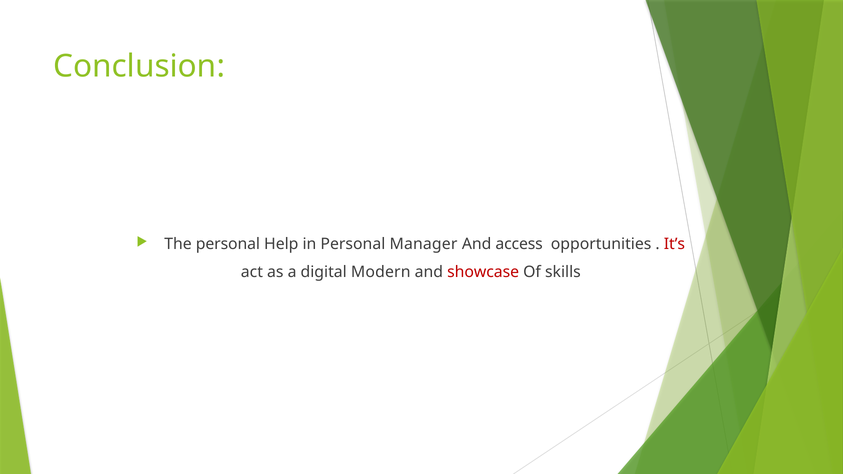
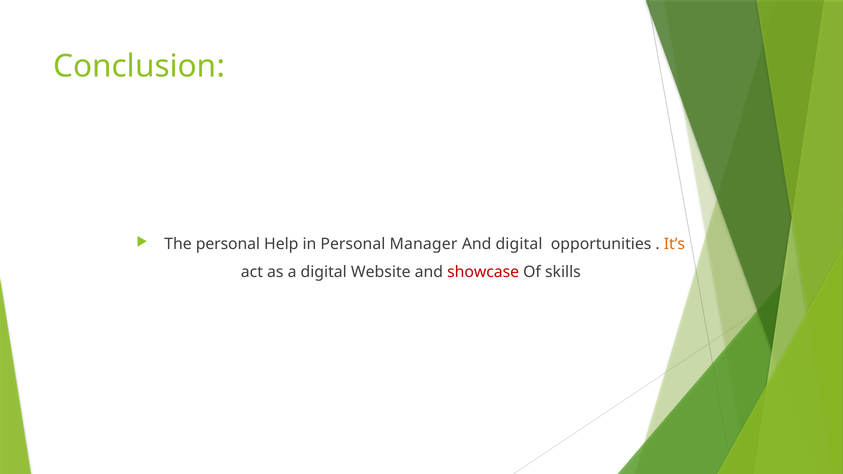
And access: access -> digital (519, 244)
It’s colour: red -> orange (674, 244)
Modern: Modern -> Website (381, 272)
